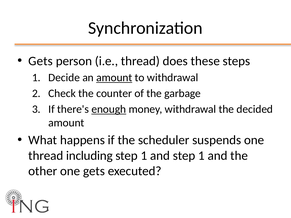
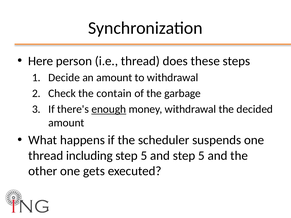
Gets: Gets -> Here (41, 61)
amount underline: present -> none (114, 78)
counter: counter -> contain (114, 94)
1: 1 -> 5 (144, 156)
and step 1: 1 -> 5 (201, 156)
